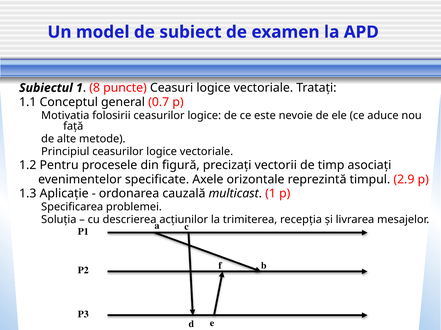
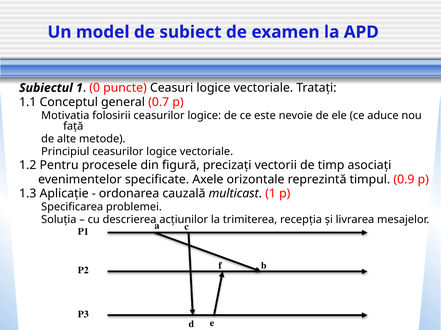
8: 8 -> 0 (95, 88)
2.9: 2.9 -> 0.9 (404, 180)
